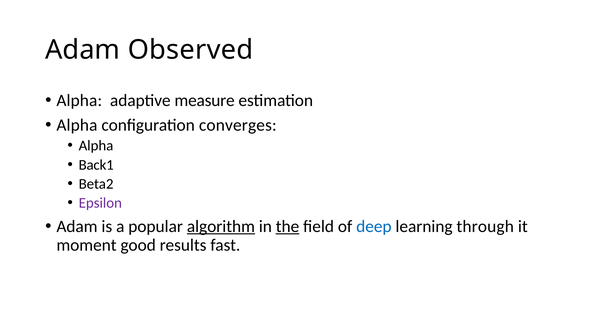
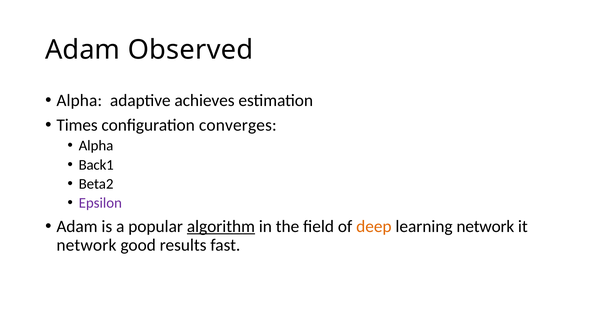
measure: measure -> achieves (205, 100)
Alpha: Alpha -> Times (77, 125)
the underline: present -> none (288, 227)
deep colour: blue -> orange (374, 227)
learning through: through -> network (485, 227)
moment: moment -> network (86, 245)
